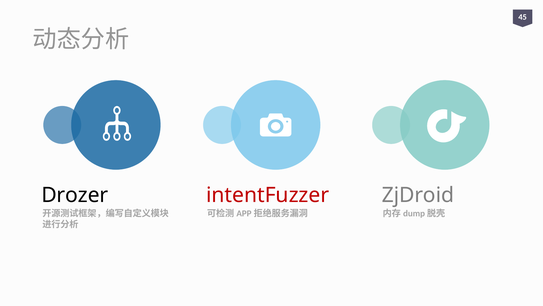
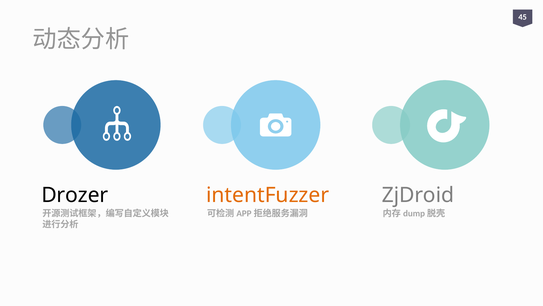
intentFuzzer colour: red -> orange (268, 195)
